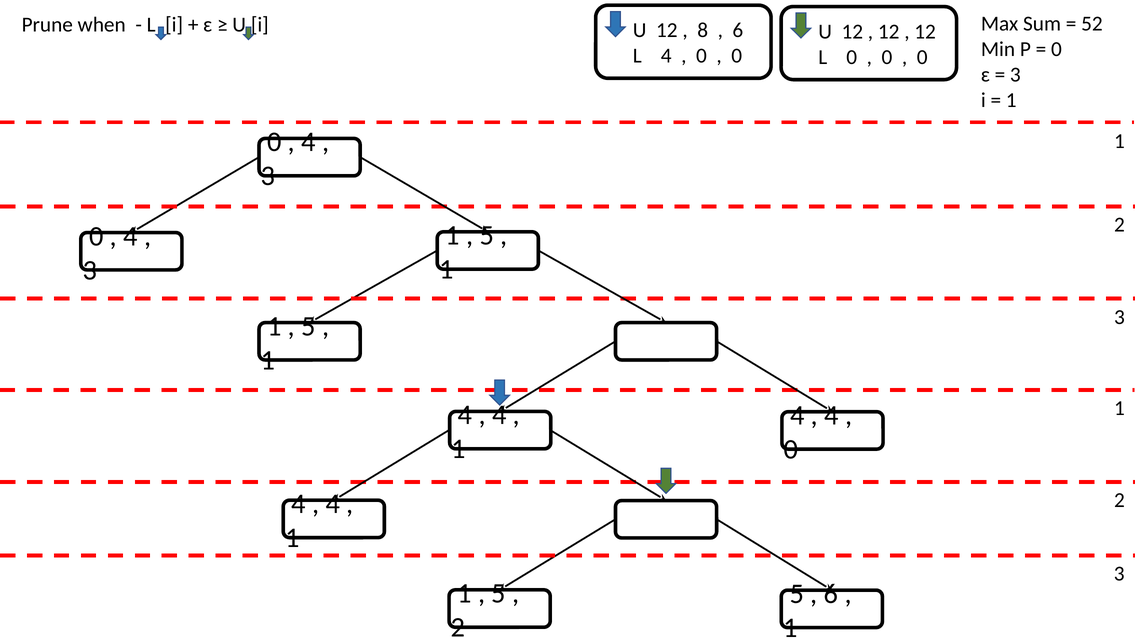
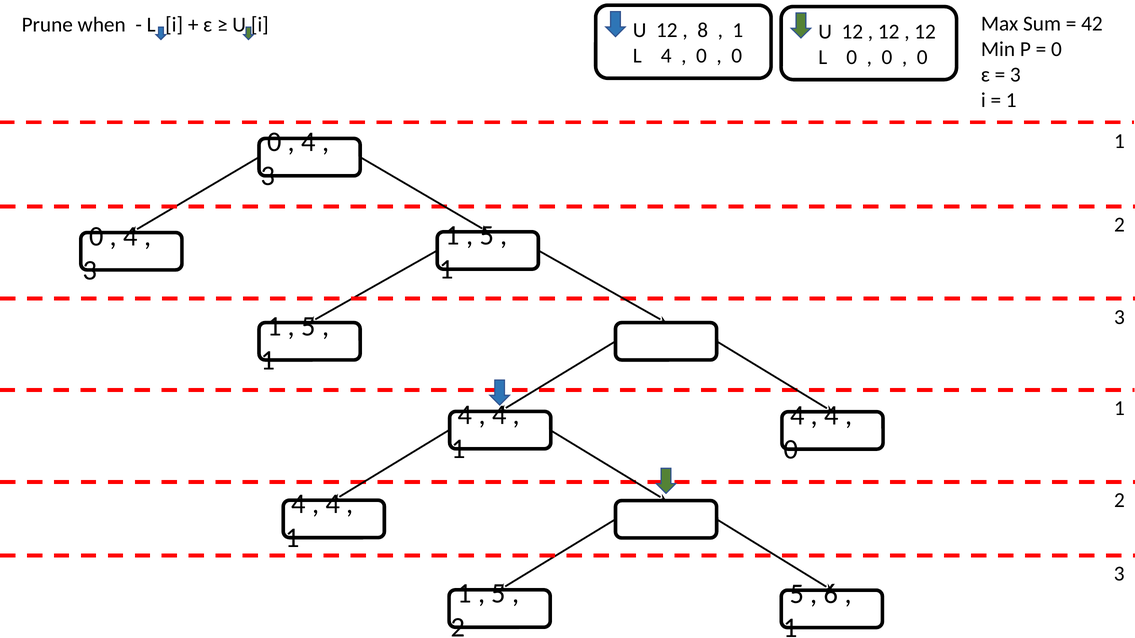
52: 52 -> 42 (1092, 24)
6: 6 -> 1 (738, 30)
